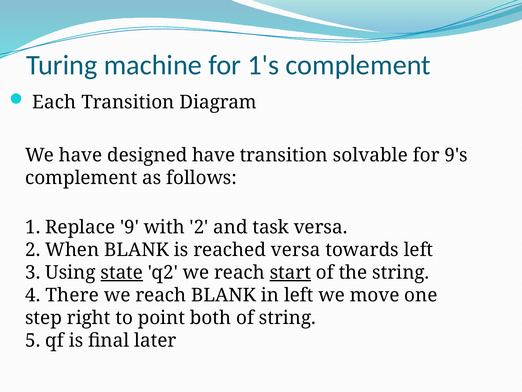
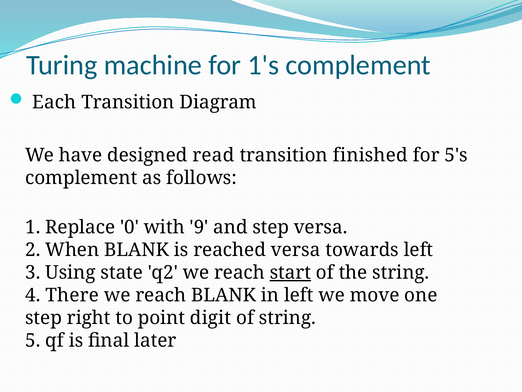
designed have: have -> read (213, 155)
solvable: solvable -> finished (370, 155)
9's: 9's -> 5's (456, 155)
9: 9 -> 0 (129, 227)
with 2: 2 -> 9 (199, 227)
and task: task -> step (271, 227)
state underline: present -> none (122, 272)
both: both -> digit (211, 318)
